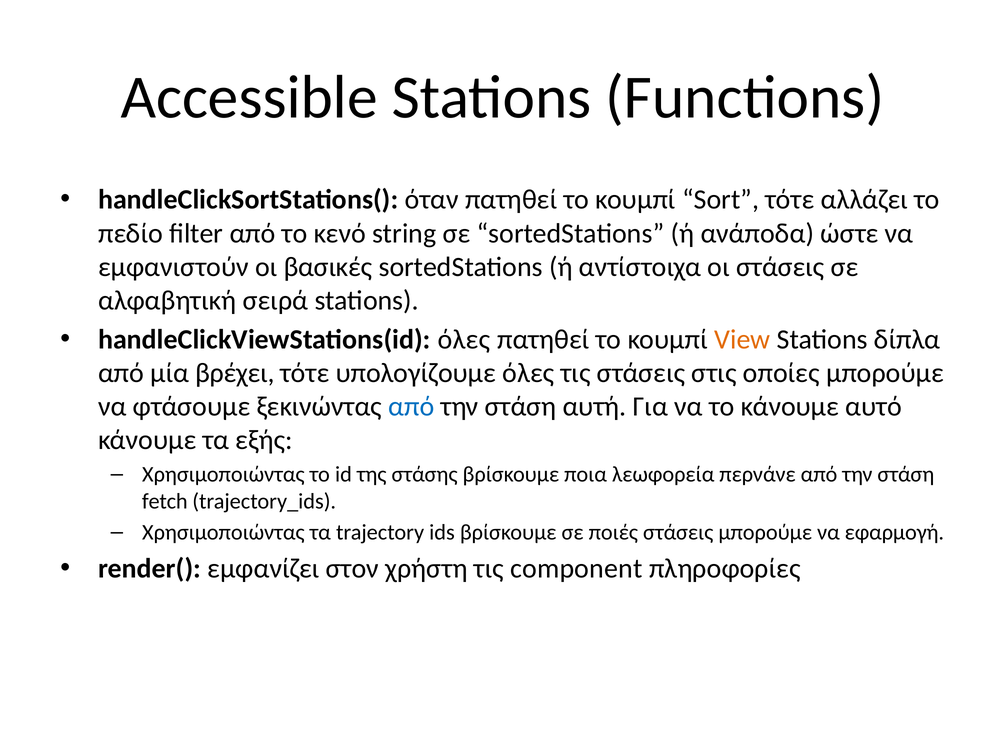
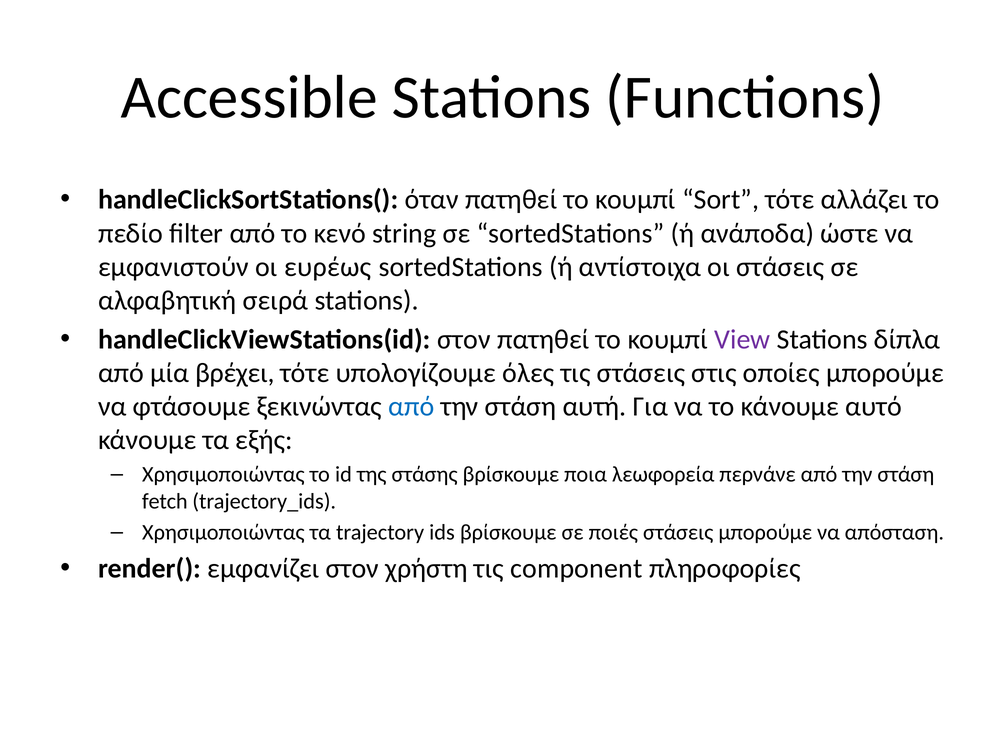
βασικές: βασικές -> ευρέως (328, 267)
handleClickViewStations(id όλες: όλες -> στον (464, 340)
View colour: orange -> purple (742, 340)
εφαρμογή: εφαρμογή -> απόσταση (894, 533)
